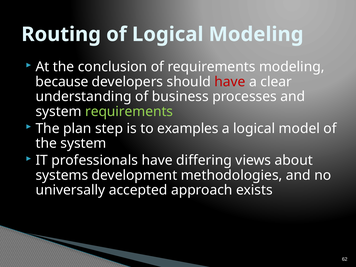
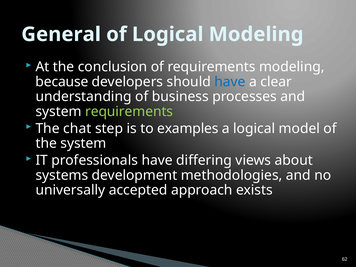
Routing: Routing -> General (61, 34)
have colour: red -> blue (230, 82)
plan: plan -> chat (77, 128)
